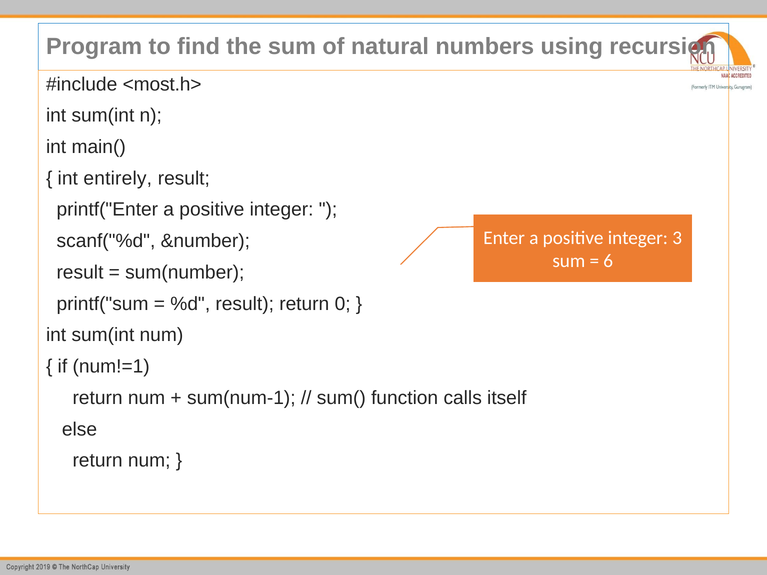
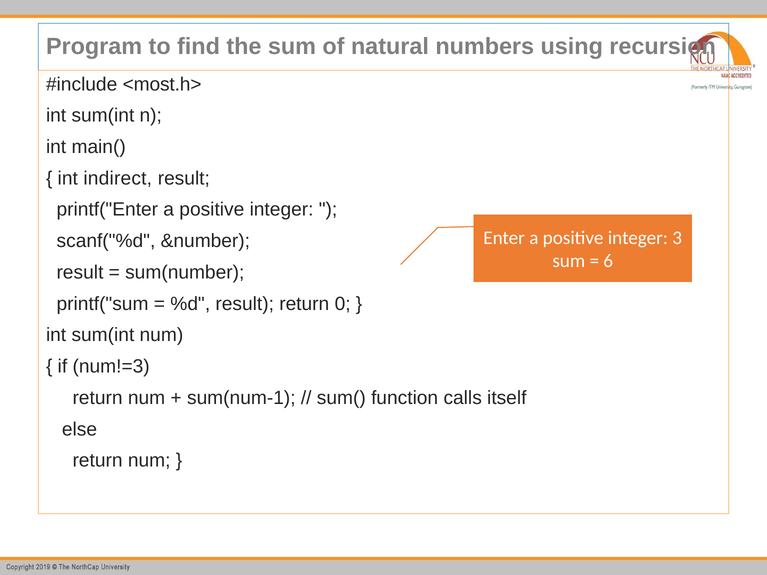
entirely: entirely -> indirect (118, 178)
num!=1: num!=1 -> num!=3 (111, 367)
